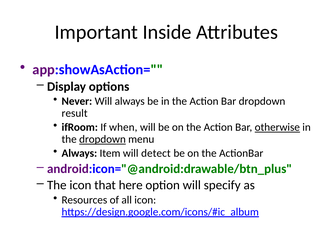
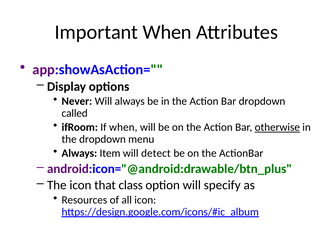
Important Inside: Inside -> When (167, 32)
result: result -> called (75, 113)
dropdown underline: present -> none (102, 139)
here: here -> class (131, 185)
